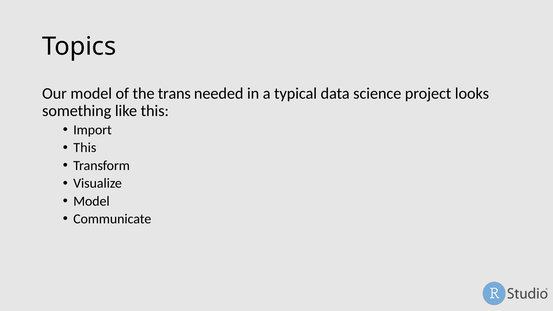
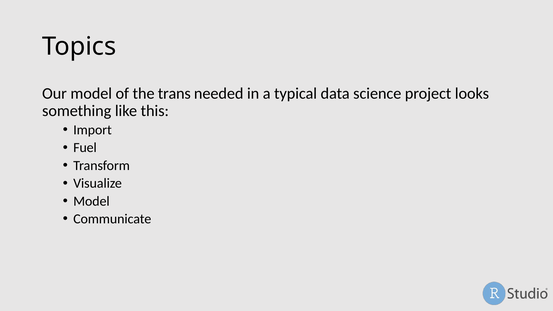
This: This -> Fuel (85, 148)
